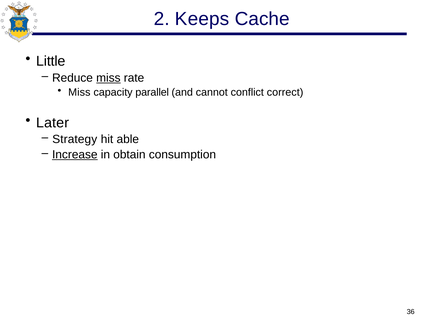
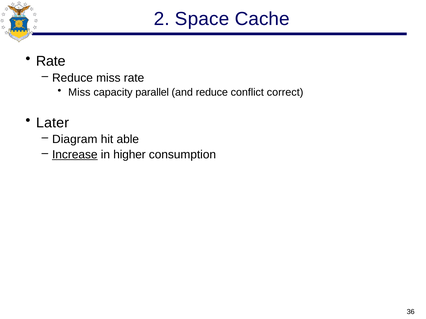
Keeps: Keeps -> Space (202, 19)
Little: Little -> Rate (51, 61)
miss underline: present -> none (108, 78)
and cannot: cannot -> reduce (212, 92)
Strategy: Strategy -> Diagram (75, 140)
obtain: obtain -> higher (129, 155)
